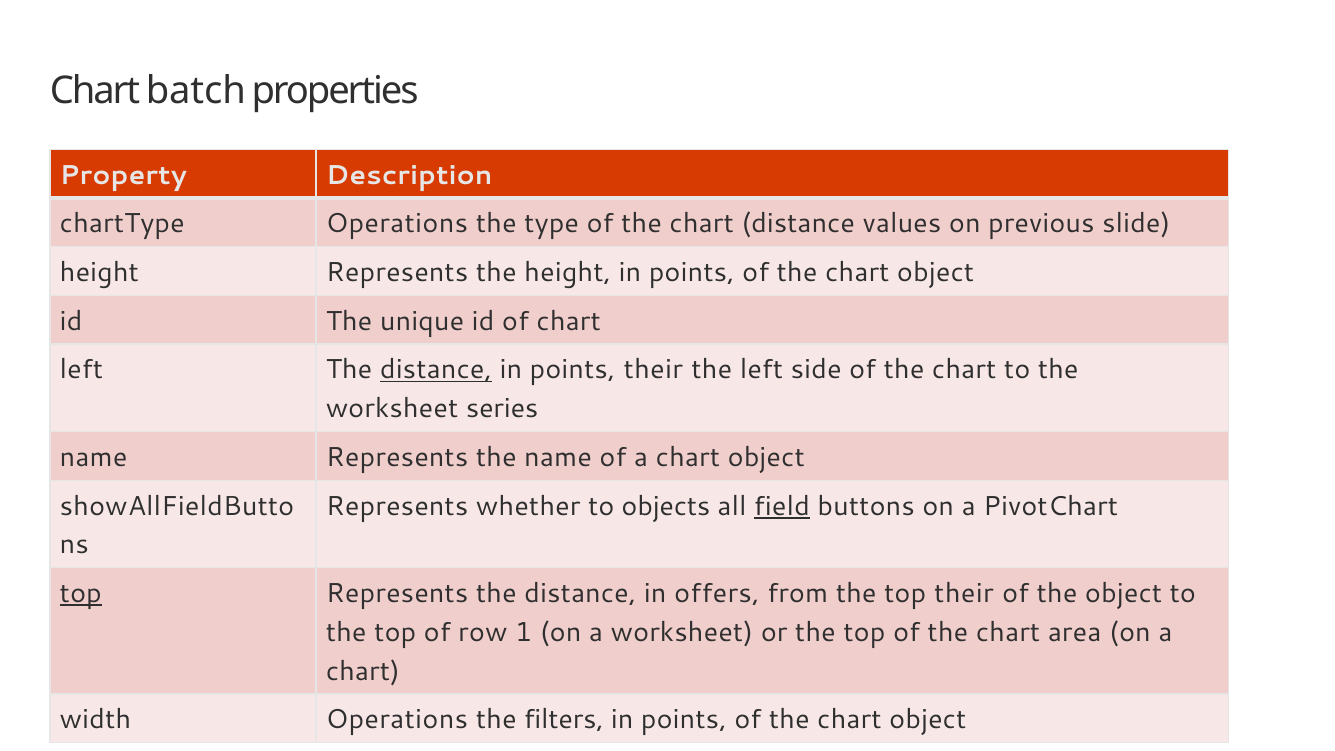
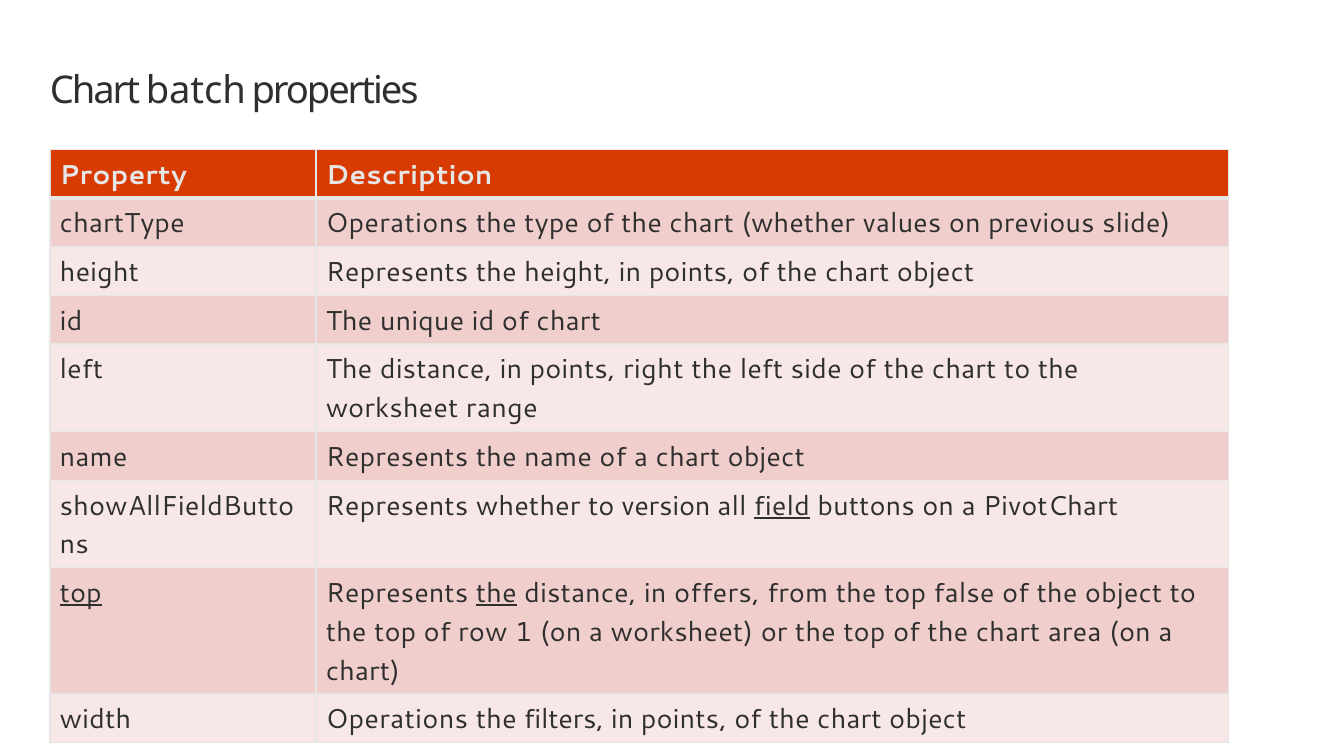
chart distance: distance -> whether (798, 224)
distance underline: present -> none (436, 370)
points their: their -> right (653, 370)
series: series -> range (502, 409)
objects: objects -> version (666, 506)
the underline: none -> present (496, 593)
top their: their -> false (964, 593)
